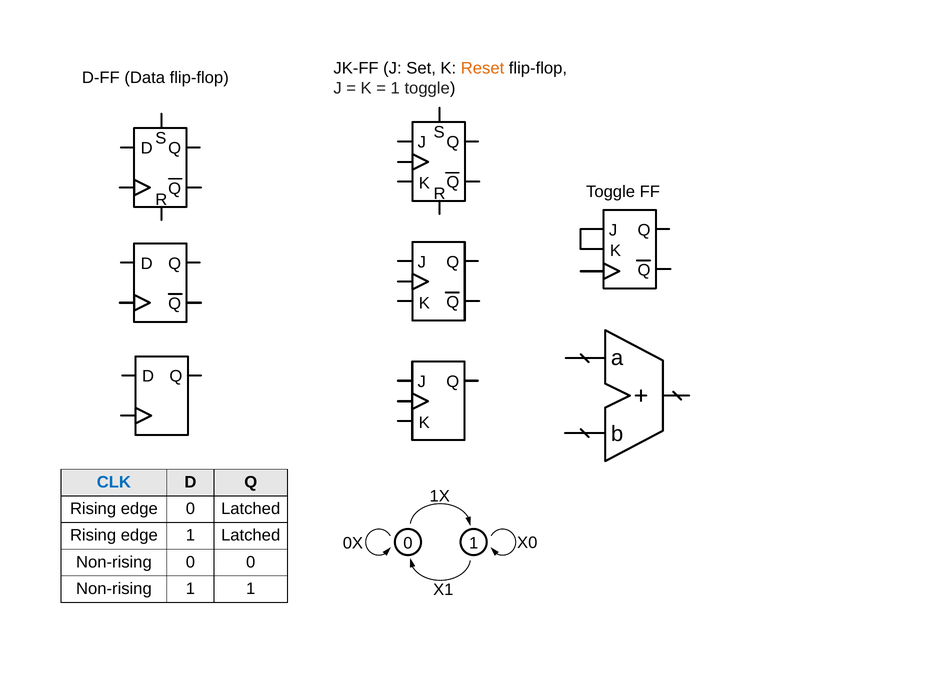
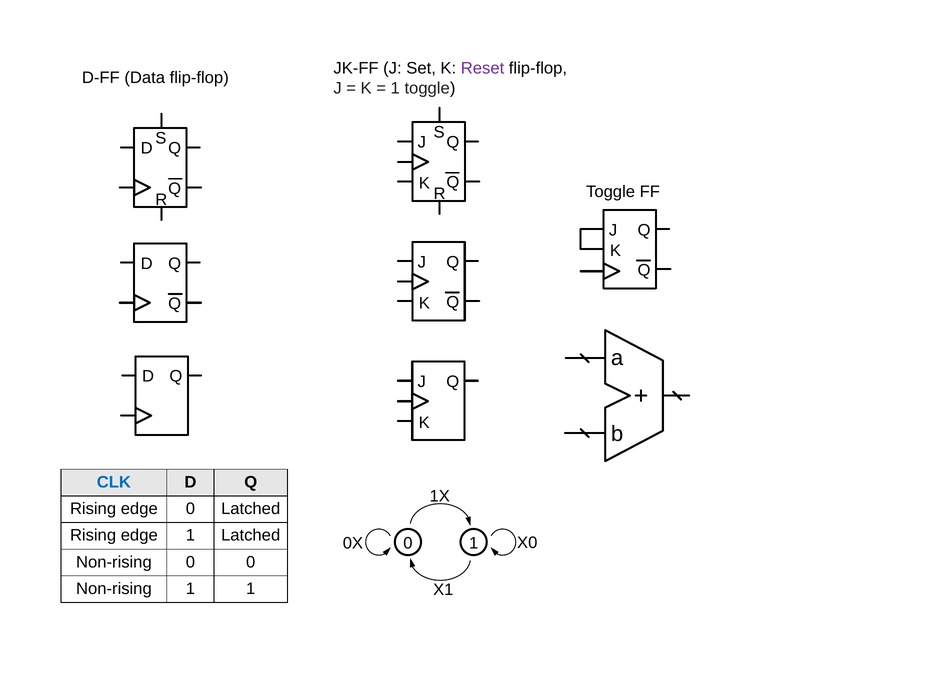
Reset colour: orange -> purple (483, 68)
